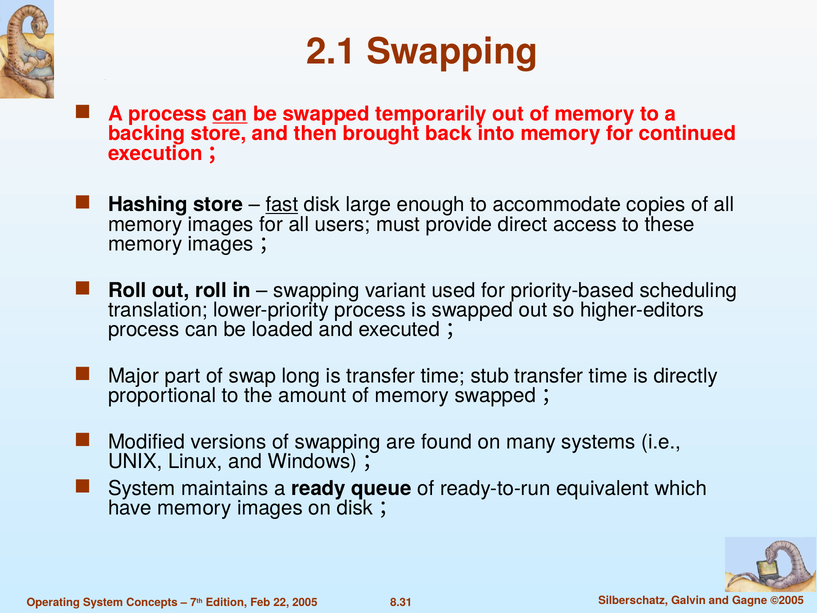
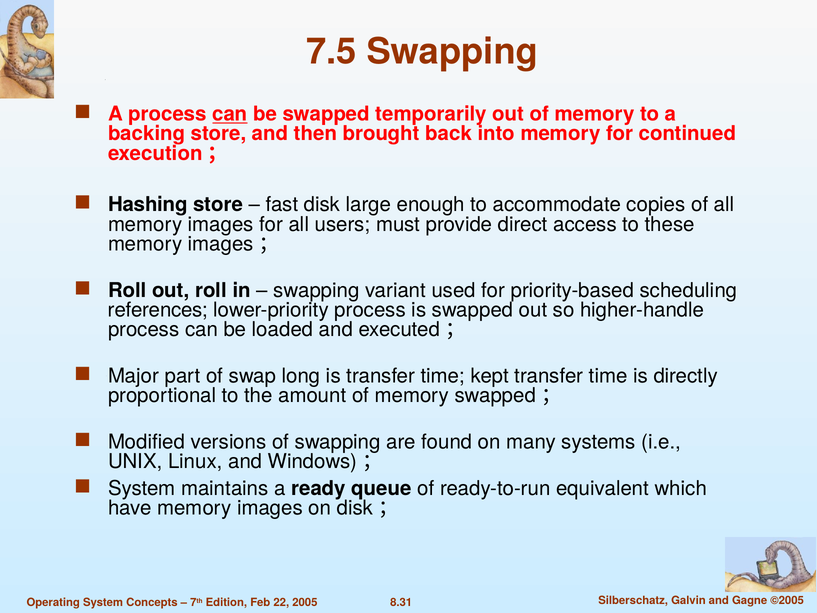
2.1: 2.1 -> 7.5 (331, 52)
fast underline: present -> none (282, 205)
translation: translation -> references (158, 310)
higher-editors: higher-editors -> higher-handle (642, 310)
stub: stub -> kept (490, 376)
